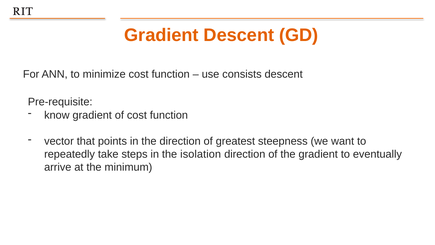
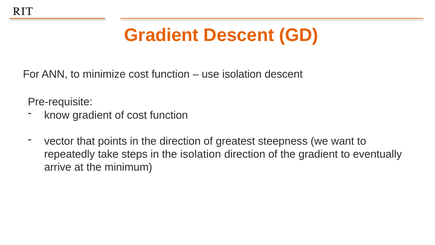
use consists: consists -> isolation (242, 74)
